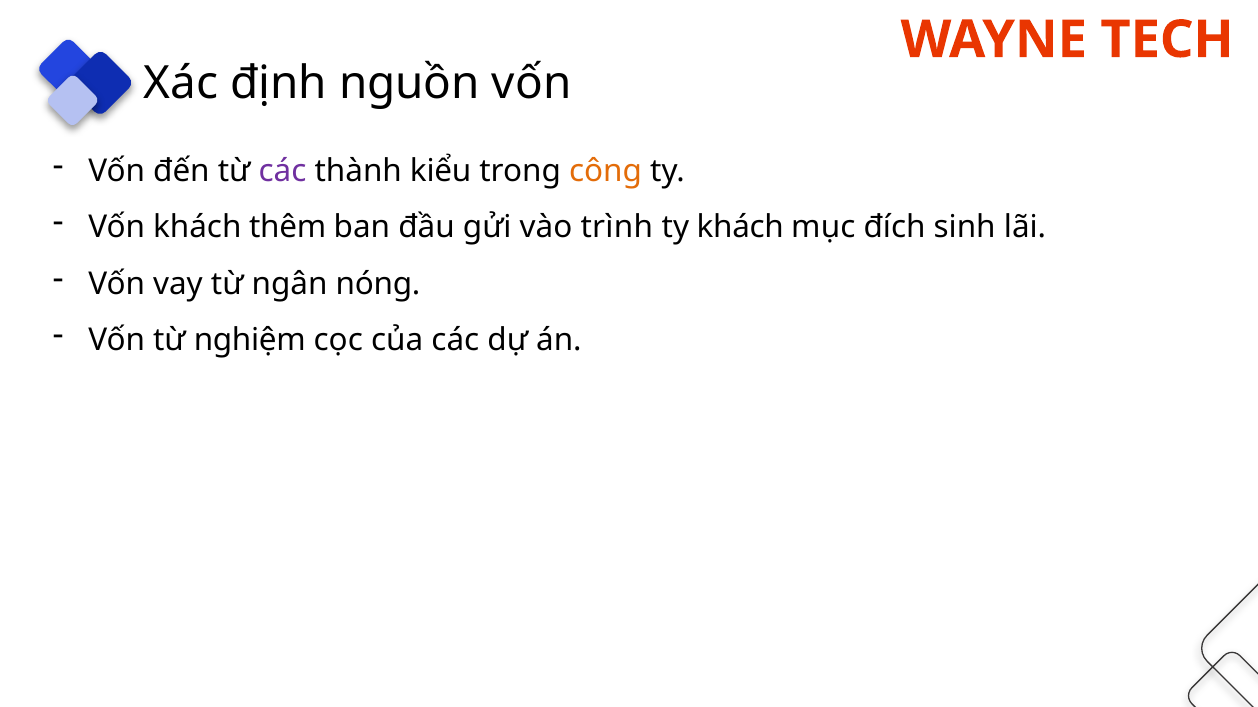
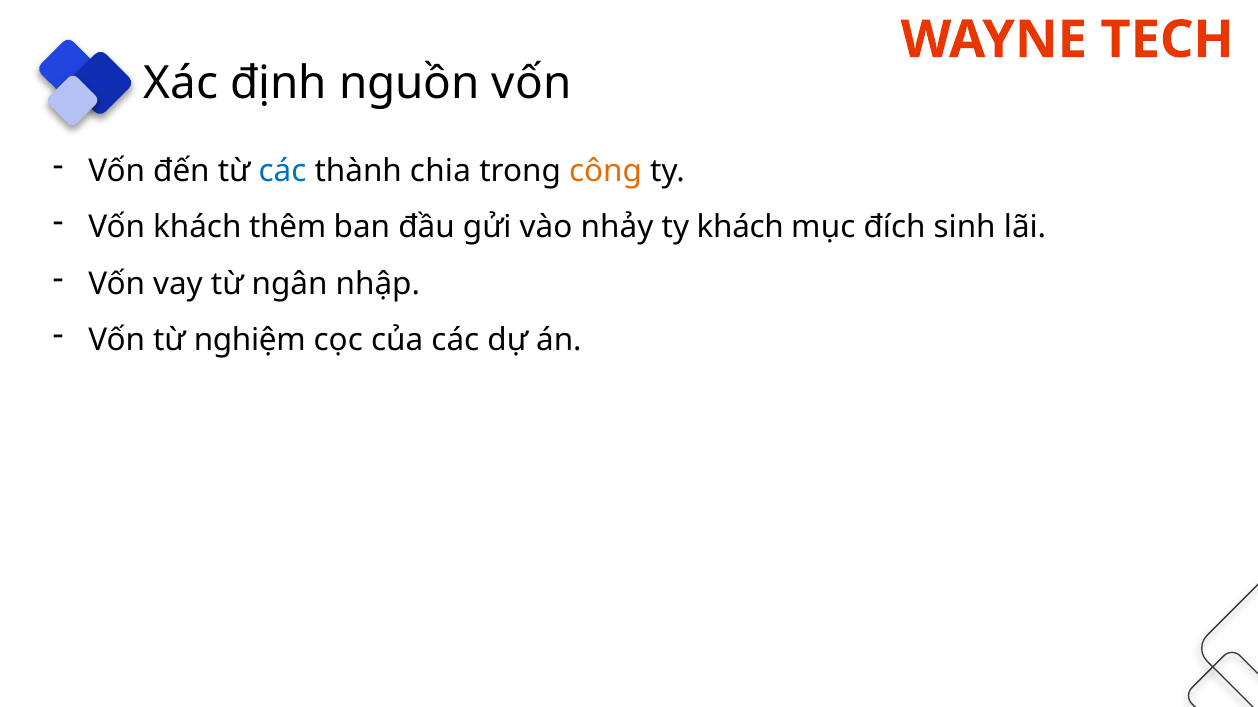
các colour: purple -> blue (283, 171)
kiểu: kiểu -> chia (440, 171)
trình: trình -> nhảy (617, 228)
nóng: nóng -> nhập (378, 284)
